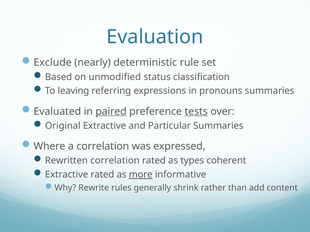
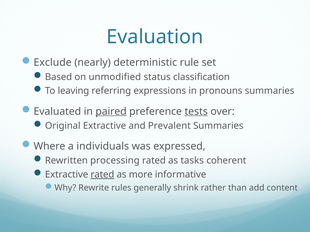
Particular: Particular -> Prevalent (169, 126)
a correlation: correlation -> individuals (103, 147)
Rewritten correlation: correlation -> processing (115, 161)
types: types -> tasks (192, 161)
rated underline: none -> present (102, 175)
more underline: present -> none (141, 175)
